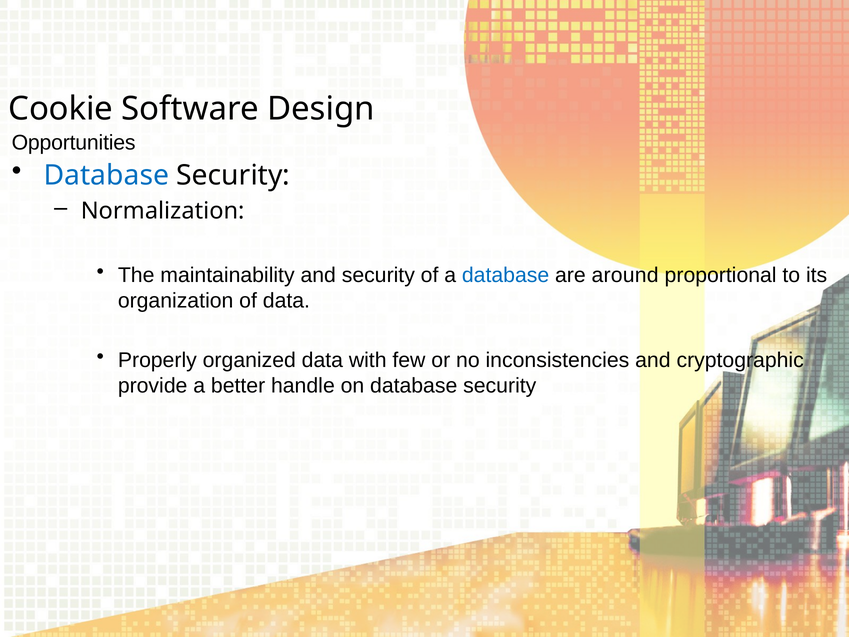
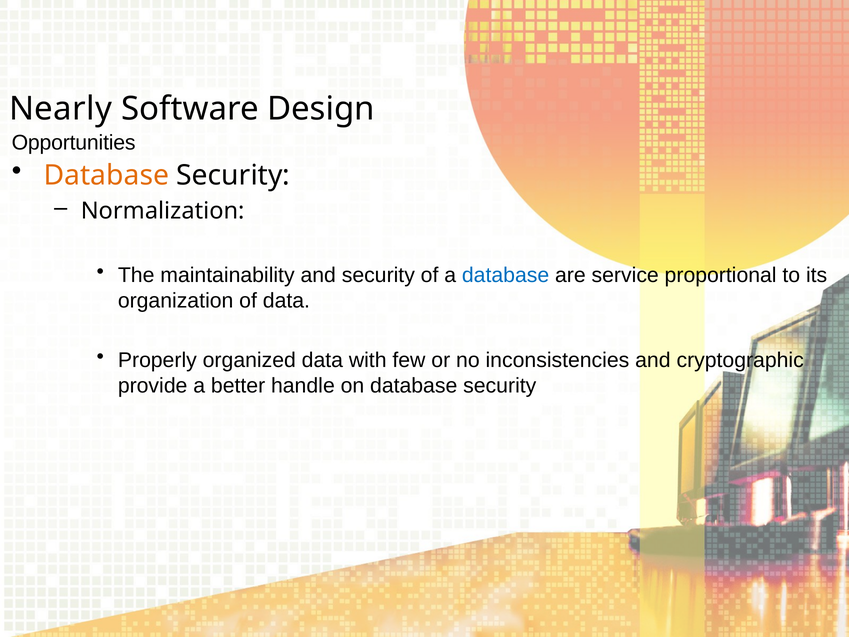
Cookie: Cookie -> Nearly (60, 109)
Database colour: blue -> orange (106, 176)
around: around -> service (625, 275)
